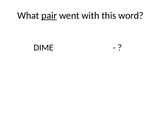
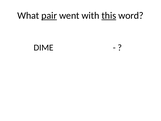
this underline: none -> present (109, 16)
